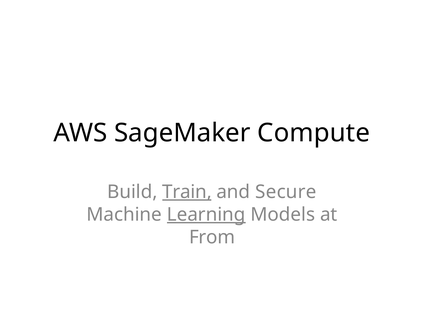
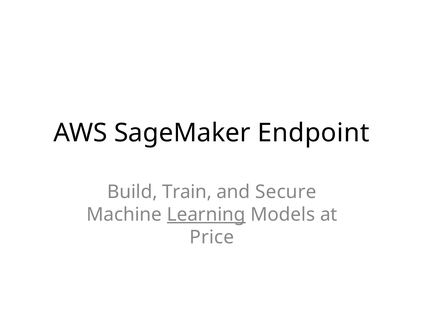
Compute: Compute -> Endpoint (314, 133)
Train underline: present -> none (187, 192)
From: From -> Price (212, 237)
